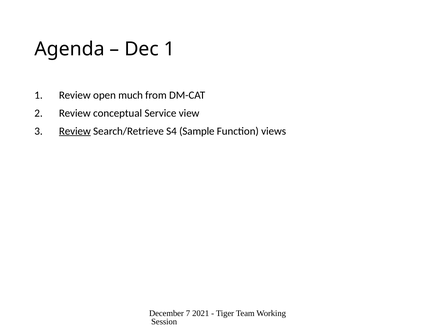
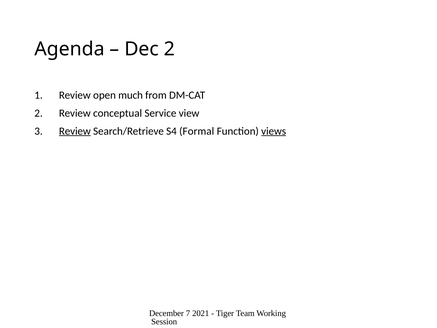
Dec 1: 1 -> 2 (169, 49)
Sample: Sample -> Formal (197, 131)
views underline: none -> present (274, 131)
